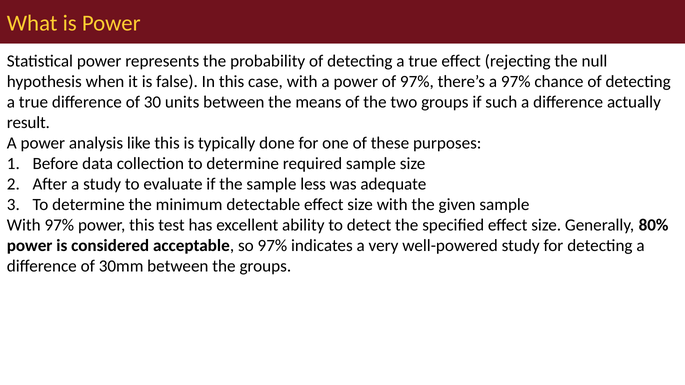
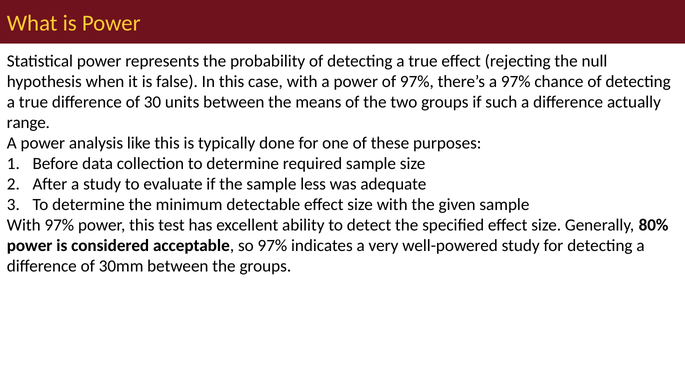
result: result -> range (28, 123)
